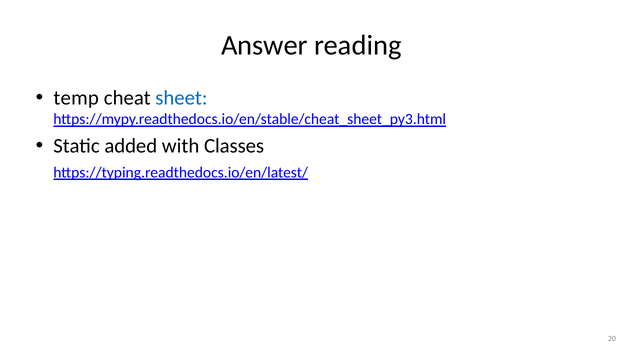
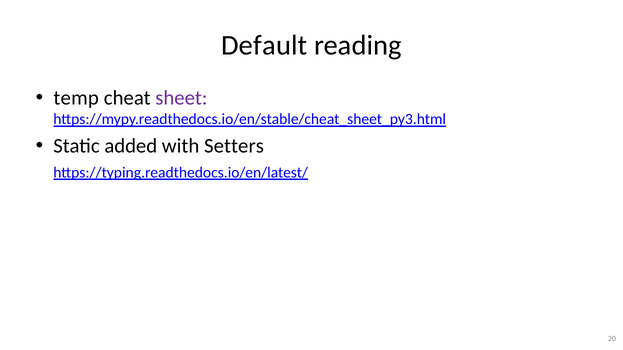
Answer: Answer -> Default (264, 45)
sheet colour: blue -> purple (181, 98)
Classes: Classes -> Setters (234, 146)
